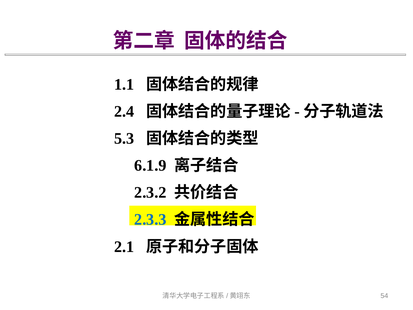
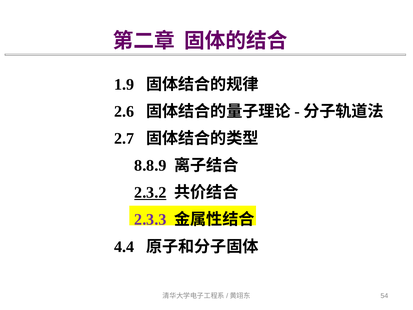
1.1: 1.1 -> 1.9 (124, 85)
2.4: 2.4 -> 2.6 (124, 112)
5.3: 5.3 -> 2.7 (124, 139)
6.1.9: 6.1.9 -> 8.8.9 (150, 166)
2.3.2 underline: none -> present (150, 193)
2.3.3 colour: blue -> purple (150, 220)
2.1: 2.1 -> 4.4 (124, 246)
